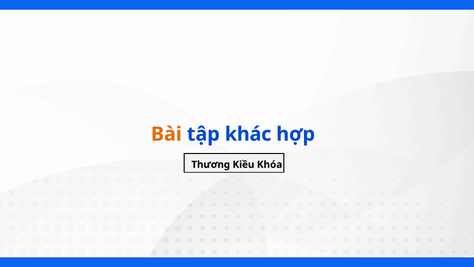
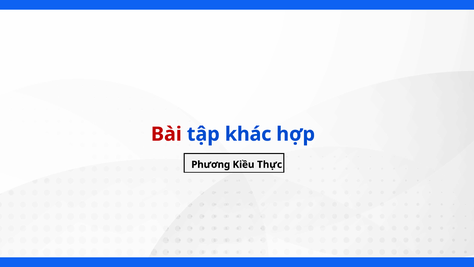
Bài colour: orange -> red (166, 134)
Thương: Thương -> Phương (211, 164)
Khóa: Khóa -> Thực (270, 164)
